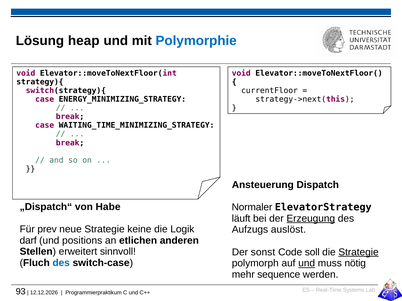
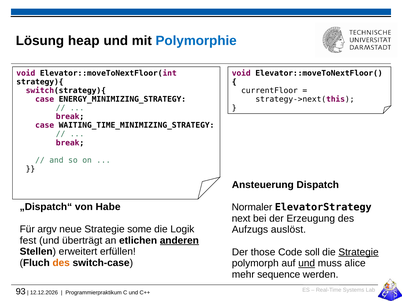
läuft: läuft -> next (241, 219)
Erzeugung underline: present -> none (311, 219)
prev: prev -> argv (47, 230)
keine: keine -> some (139, 230)
darf: darf -> fest (28, 241)
positions: positions -> überträgt (82, 241)
anderen underline: none -> present (179, 241)
sinnvoll: sinnvoll -> erfüllen (118, 252)
sonst: sonst -> those (263, 252)
des colour: blue -> orange (61, 263)
nötig: nötig -> alice (355, 264)
